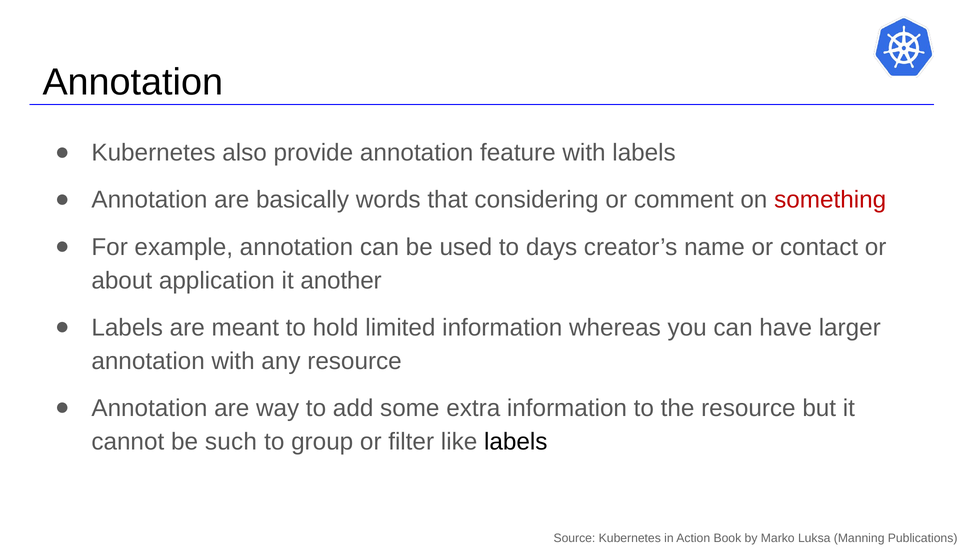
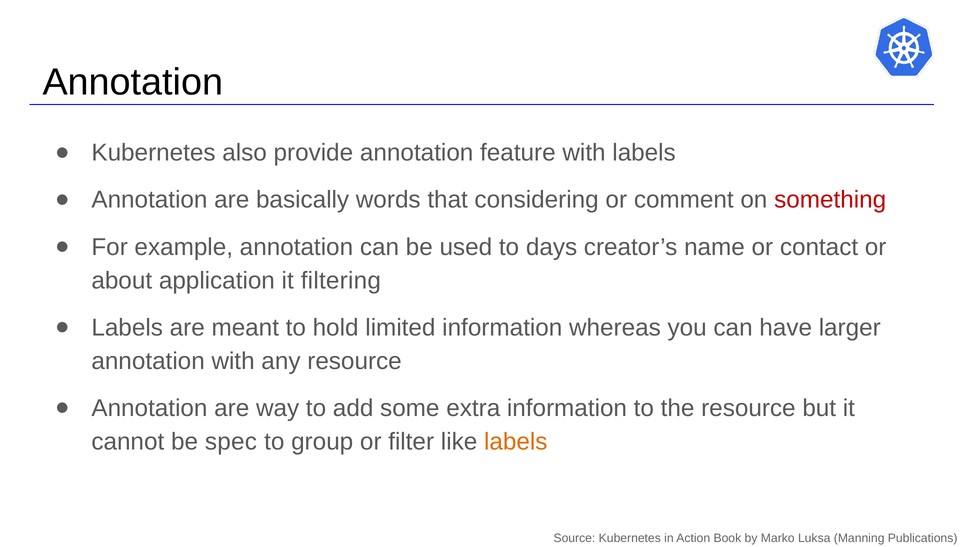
another: another -> filtering (341, 280)
such: such -> spec (231, 442)
labels colour: black -> orange (516, 442)
